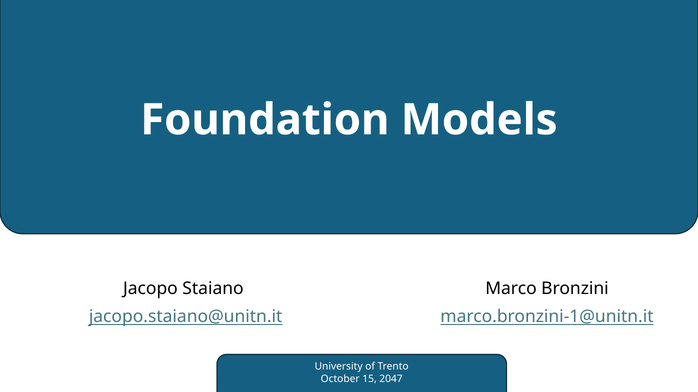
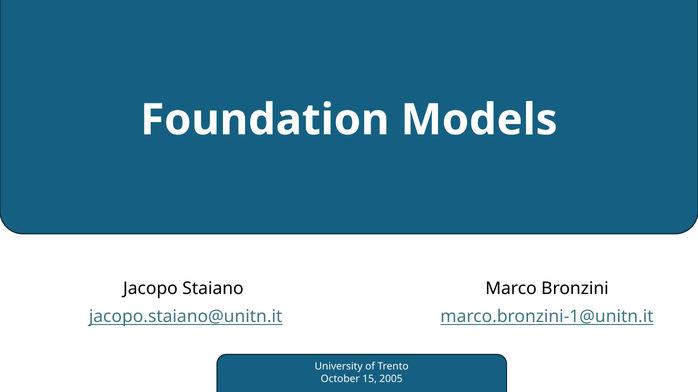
2047: 2047 -> 2005 (391, 379)
